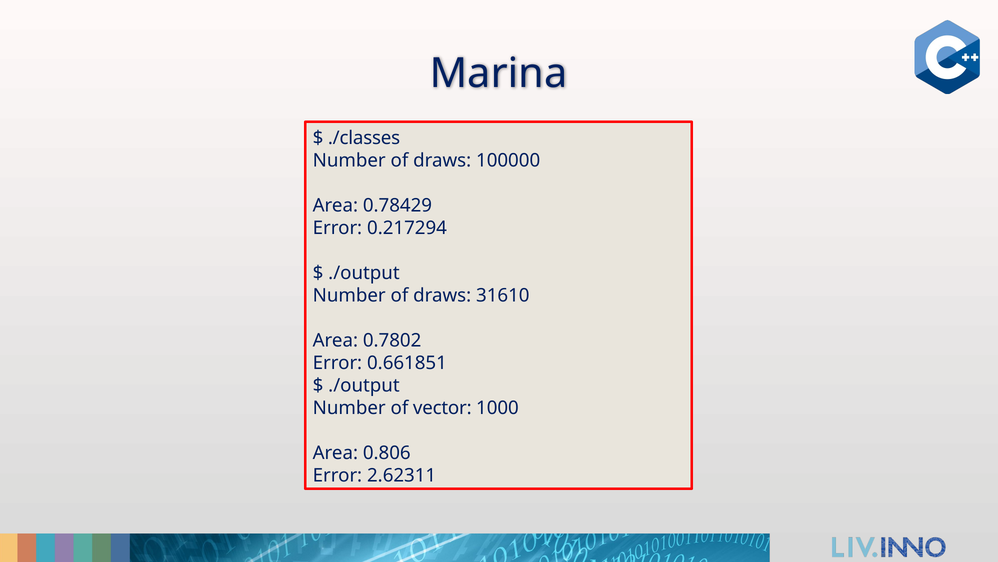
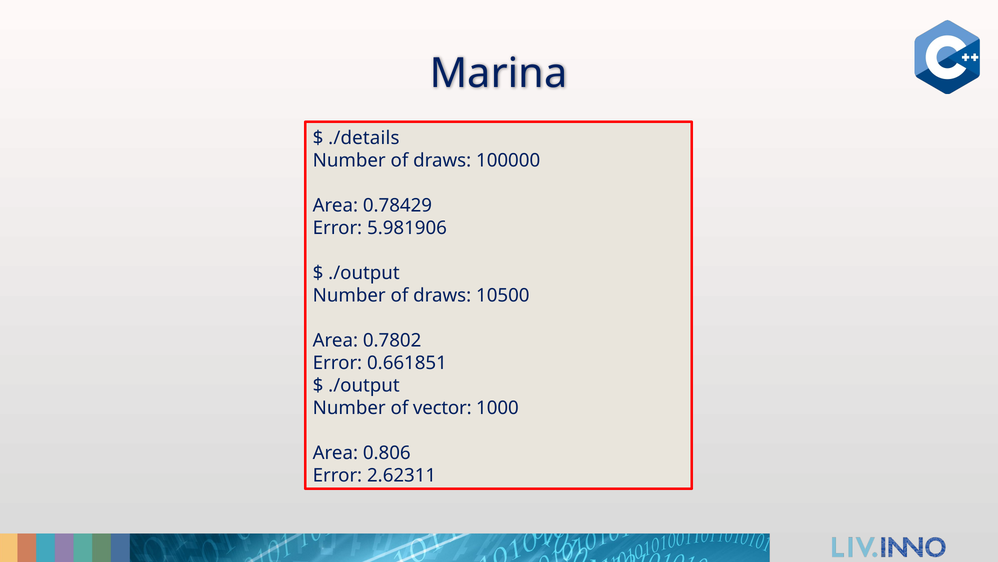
./classes: ./classes -> ./details (364, 138)
0.217294: 0.217294 -> 5.981906 (407, 228)
31610: 31610 -> 10500 (503, 295)
